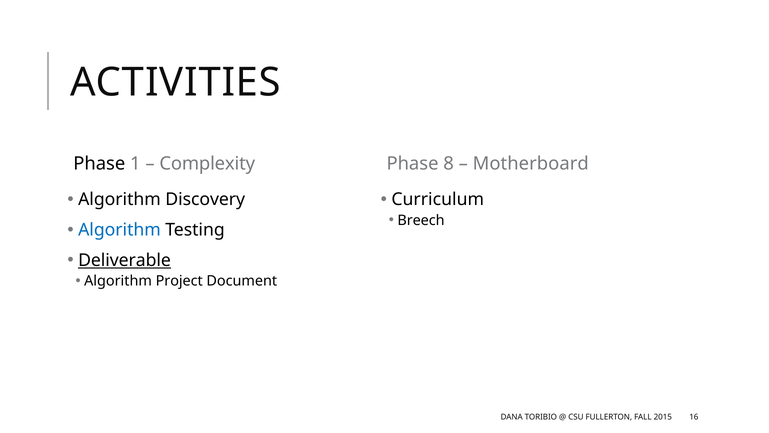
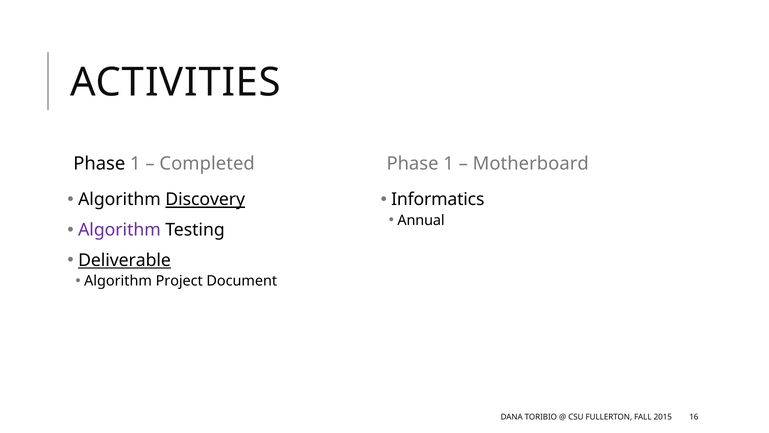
Complexity: Complexity -> Completed (207, 163)
8: 8 -> 1 (449, 163)
Discovery underline: none -> present (205, 199)
Curriculum: Curriculum -> Informatics (438, 199)
Breech: Breech -> Annual (421, 220)
Algorithm colour: blue -> purple (119, 230)
